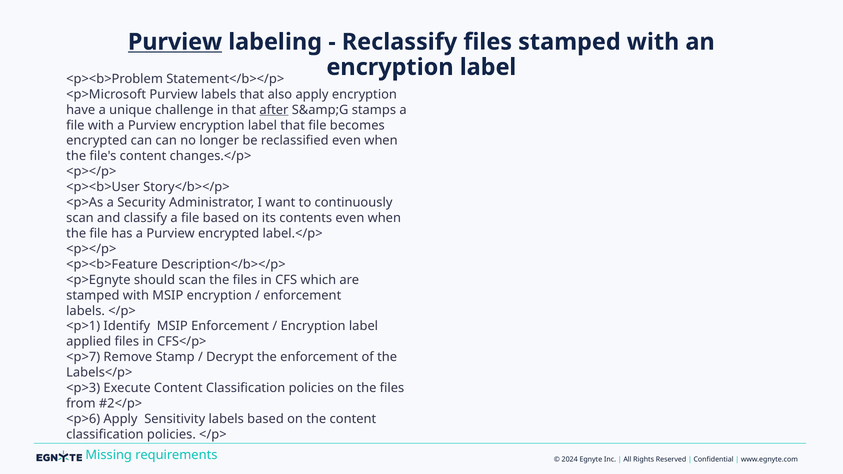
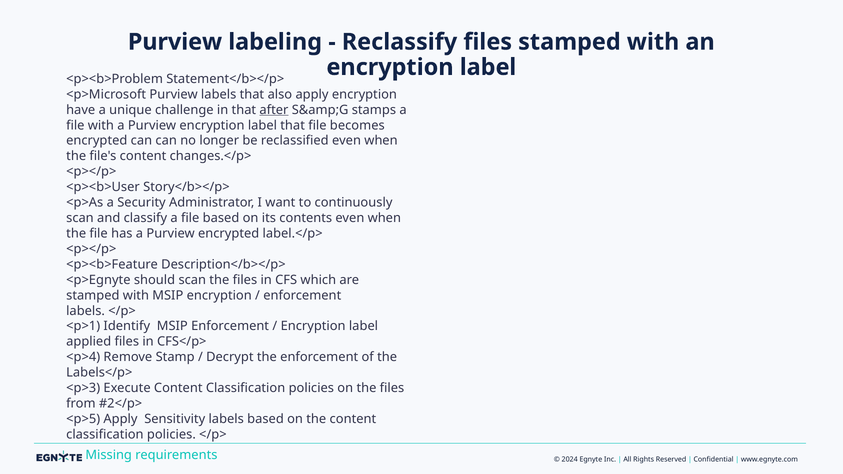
Purview underline: present -> none (175, 42)
<p>7: <p>7 -> <p>4 (83, 357)
<p>6: <p>6 -> <p>5 (83, 419)
